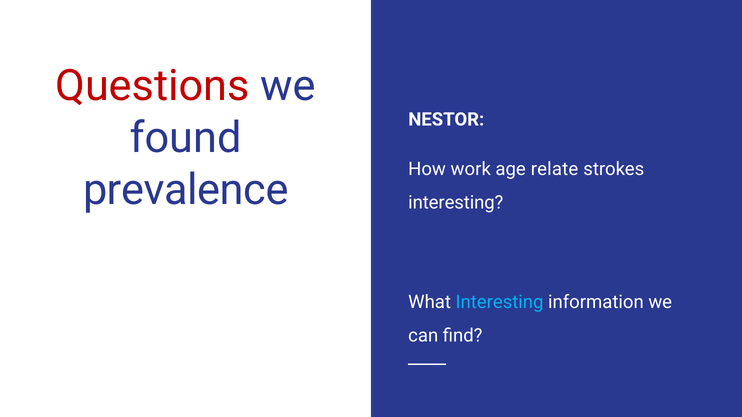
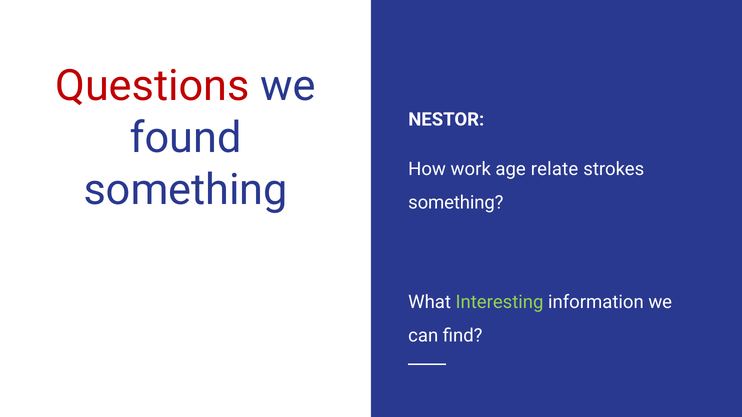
prevalence: prevalence -> something (186, 190)
interesting: interesting -> something (456, 203)
Interesting colour: light blue -> light green (500, 303)
